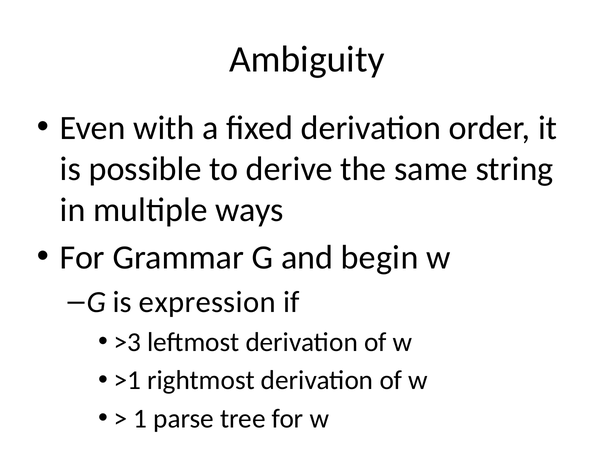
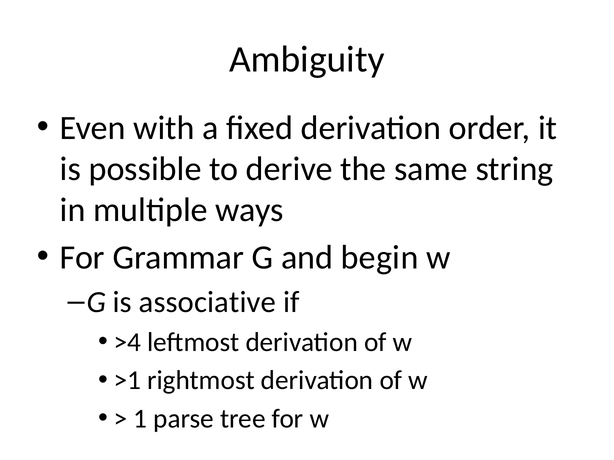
expression: expression -> associative (207, 303)
>3: >3 -> >4 (127, 343)
